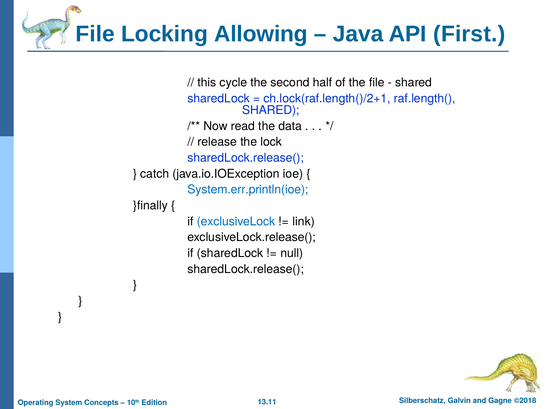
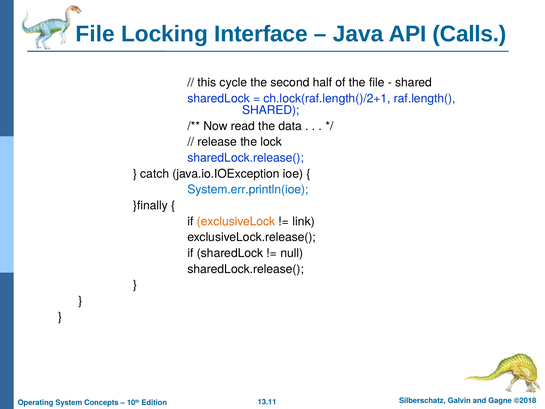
Allowing: Allowing -> Interface (261, 34)
First: First -> Calls (470, 34)
exclusiveLock colour: blue -> orange (236, 221)
